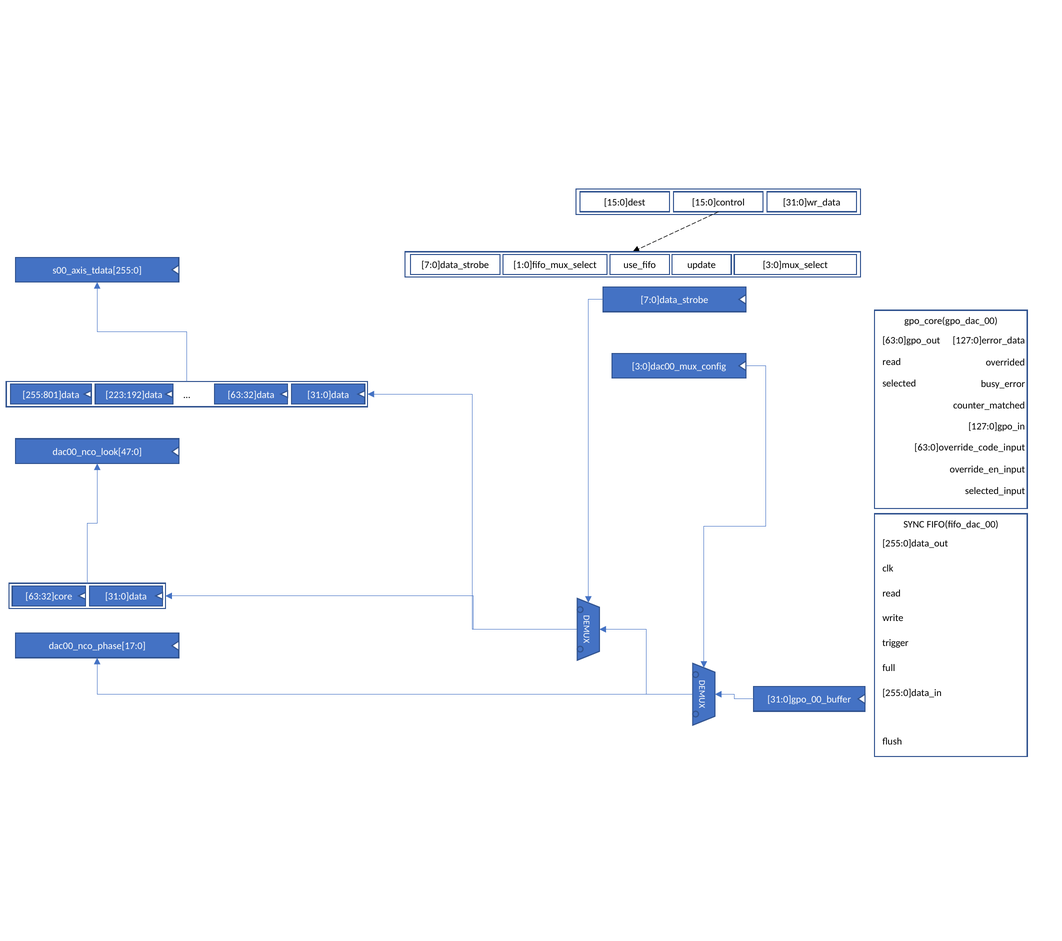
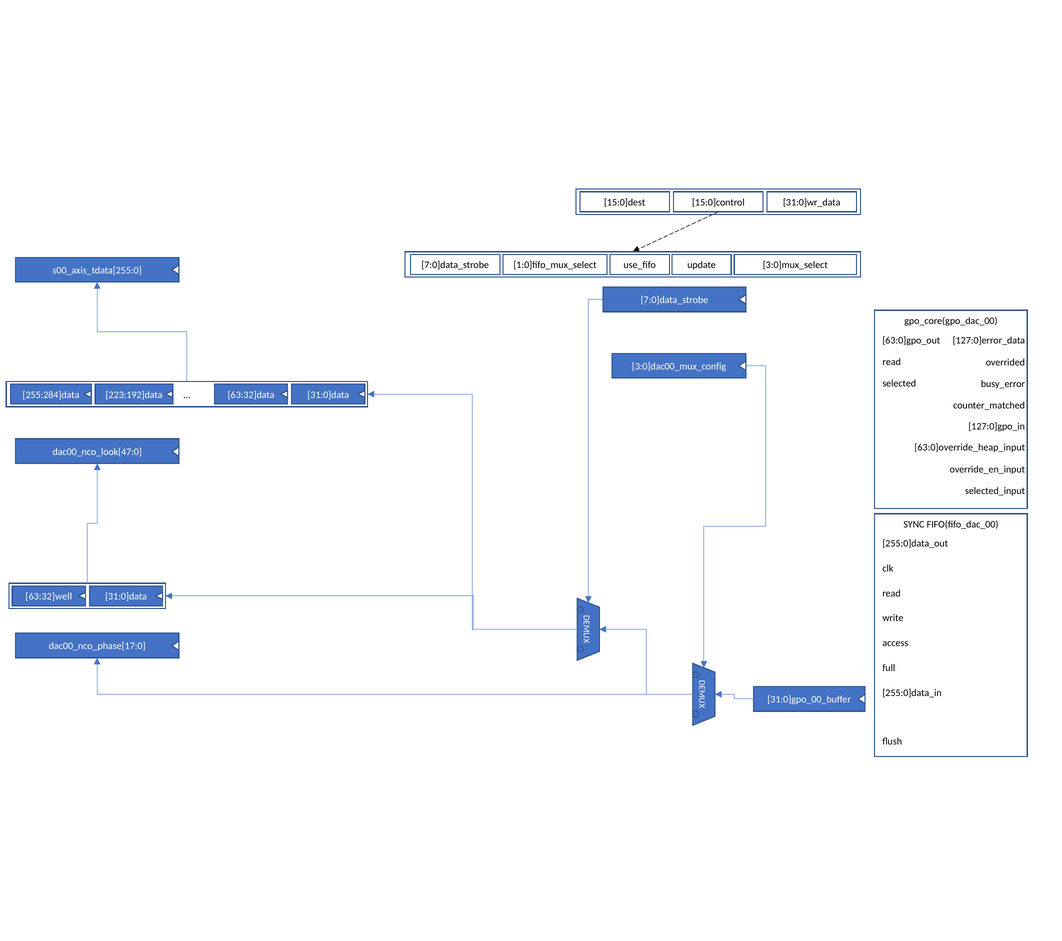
255:801]data: 255:801]data -> 255:284]data (51, 395)
63:0]override_code_input: 63:0]override_code_input -> 63:0]override_heap_input (970, 447)
63:32]core: 63:32]core -> 63:32]well (49, 596)
trigger: trigger -> access (895, 643)
